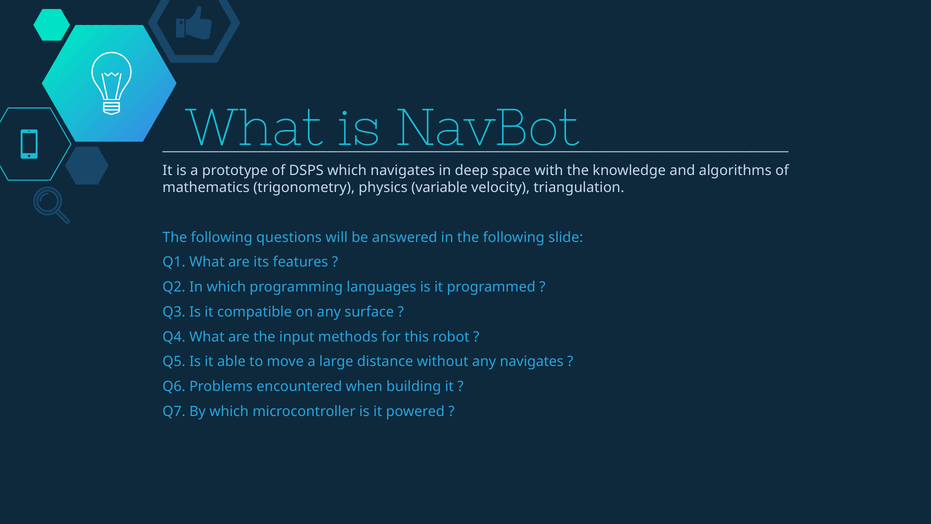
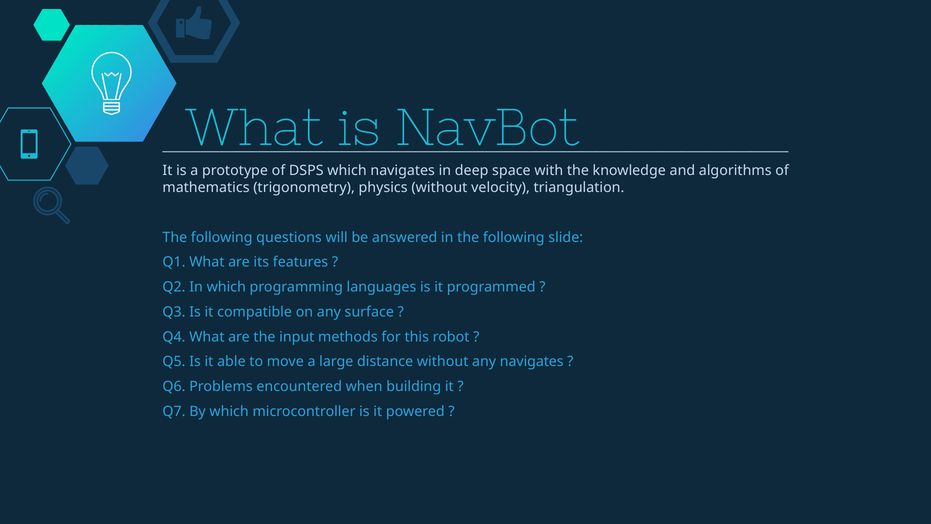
physics variable: variable -> without (439, 188)
